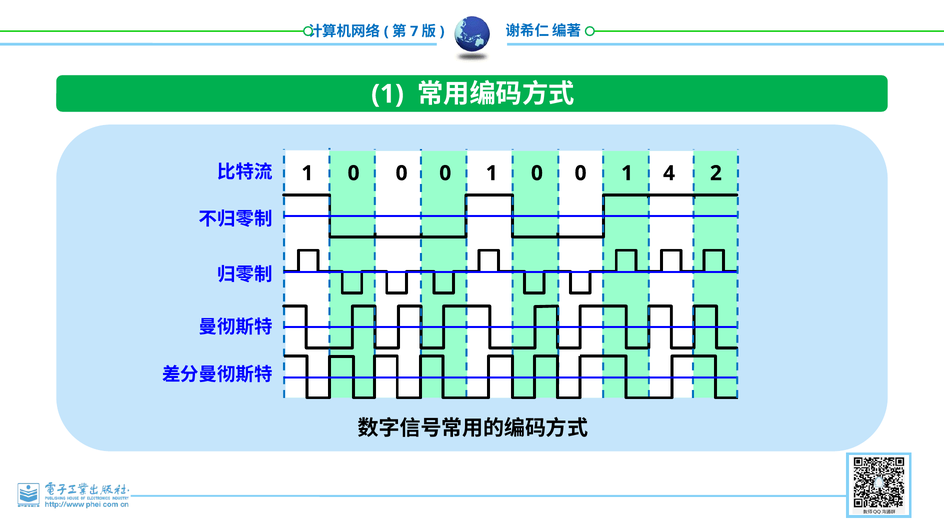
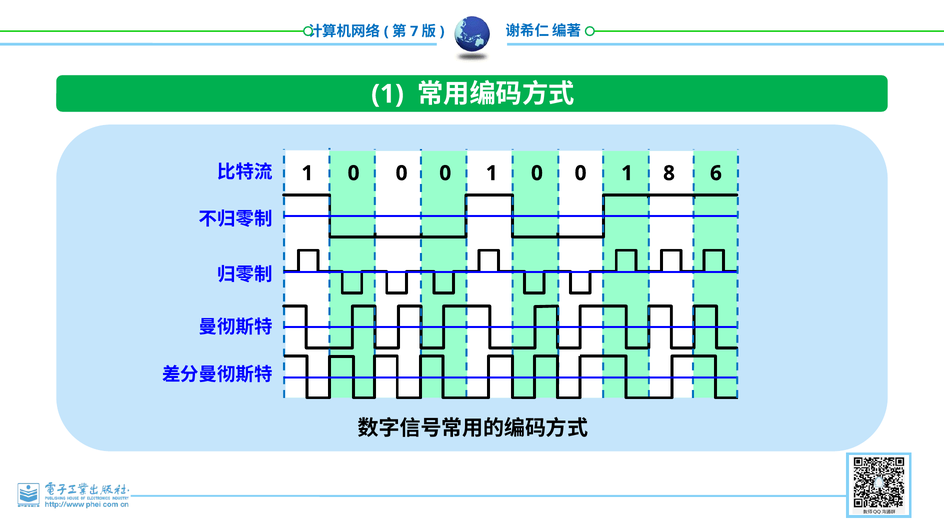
4: 4 -> 8 (669, 173)
2: 2 -> 6 (716, 173)
